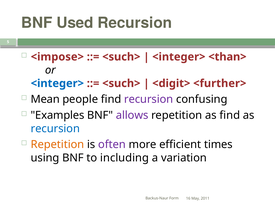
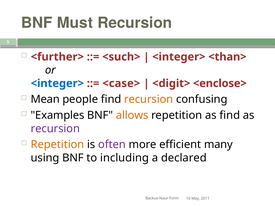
Used: Used -> Must (75, 23)
<impose>: <impose> -> <further> (57, 57)
<such>: <such> -> <case> (121, 83)
<further>: <further> -> <enclose> (220, 83)
recursion colour: purple -> orange (149, 99)
allows colour: purple -> orange (132, 115)
recursion colour: blue -> purple (55, 129)
times: times -> many (218, 145)
variation: variation -> declared (184, 158)
